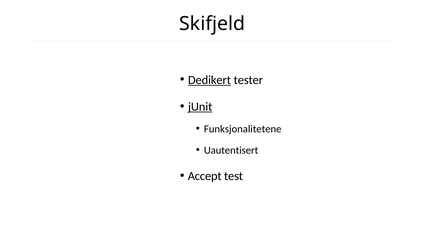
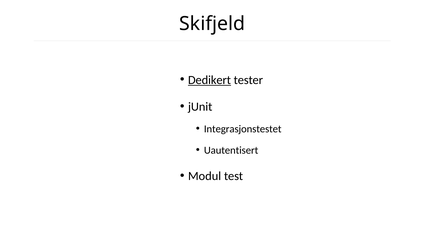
jUnit underline: present -> none (200, 107)
Funksjonalitetene: Funksjonalitetene -> Integrasjonstestet (243, 129)
Accept: Accept -> Modul (205, 176)
